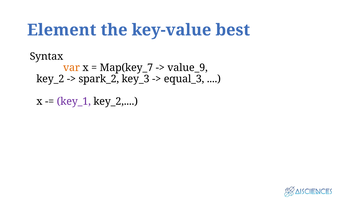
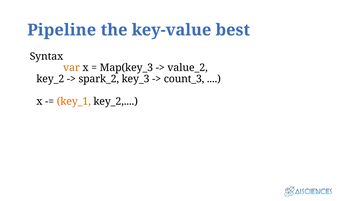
Element: Element -> Pipeline (62, 30)
Map(key_7: Map(key_7 -> Map(key_3 (126, 67)
value_9: value_9 -> value_2 (188, 67)
equal_3: equal_3 -> count_3 (184, 79)
key_1 colour: purple -> orange (74, 101)
